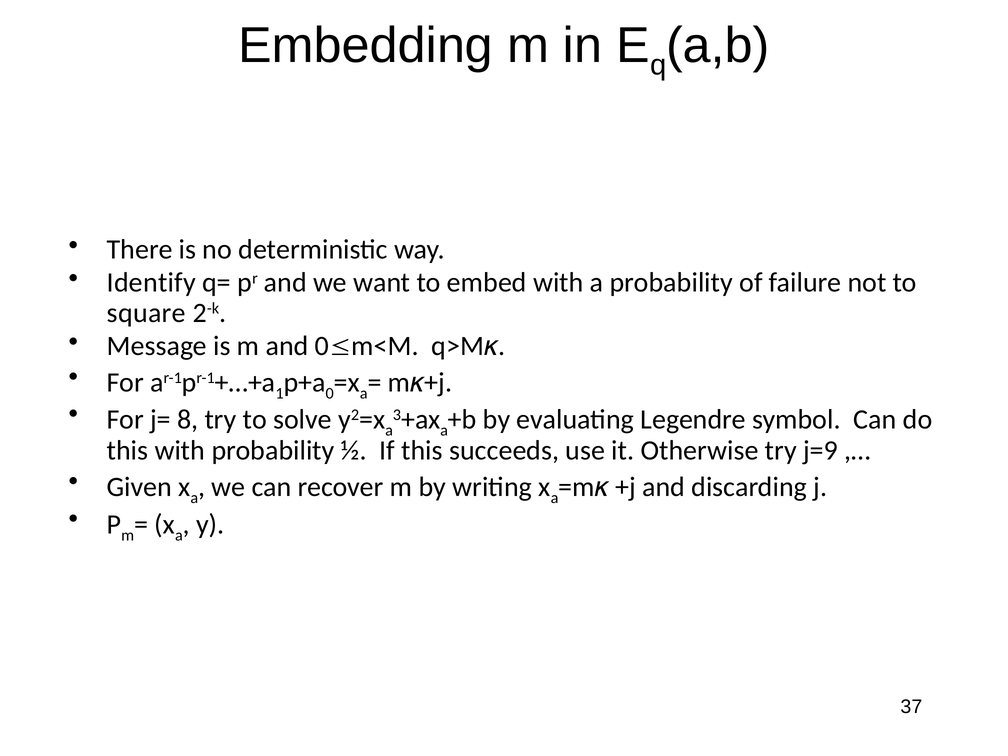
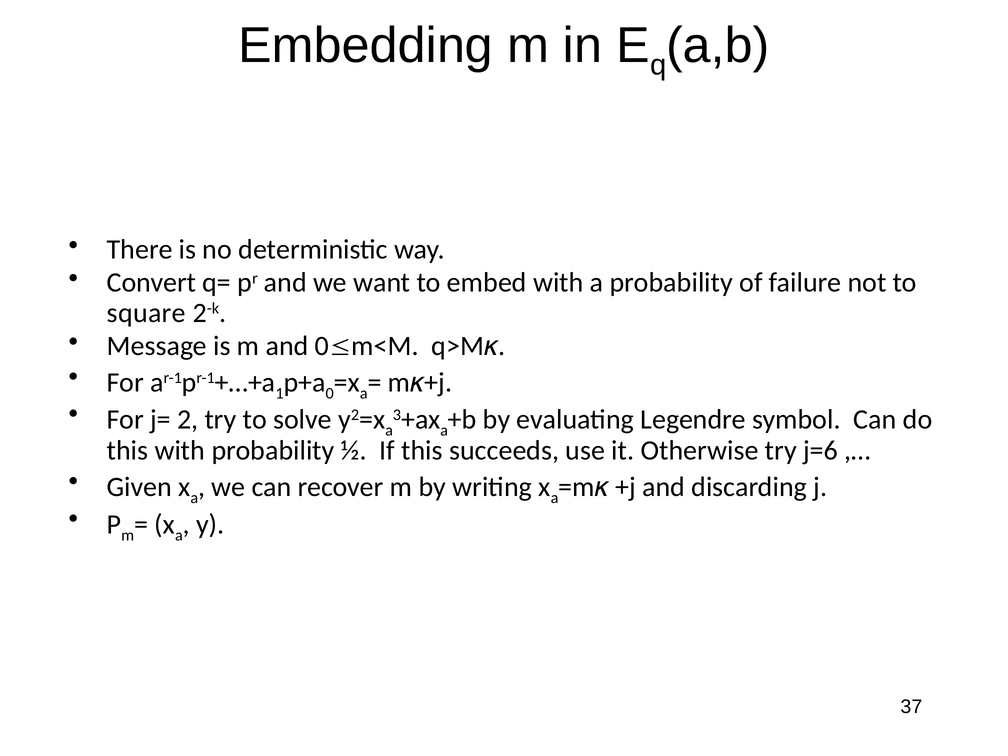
Identify: Identify -> Convert (151, 283)
8: 8 -> 2 (188, 420)
j=9: j=9 -> j=6 (821, 451)
